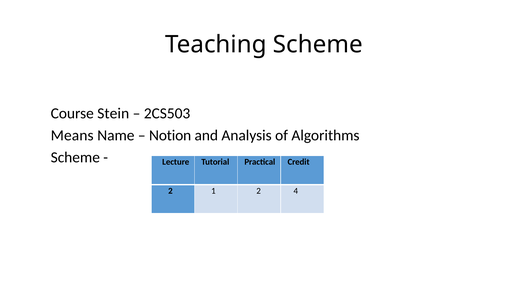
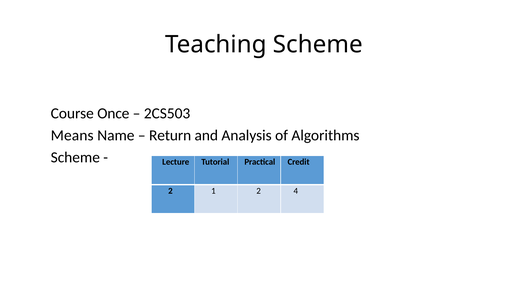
Stein: Stein -> Once (113, 113)
Notion: Notion -> Return (170, 135)
